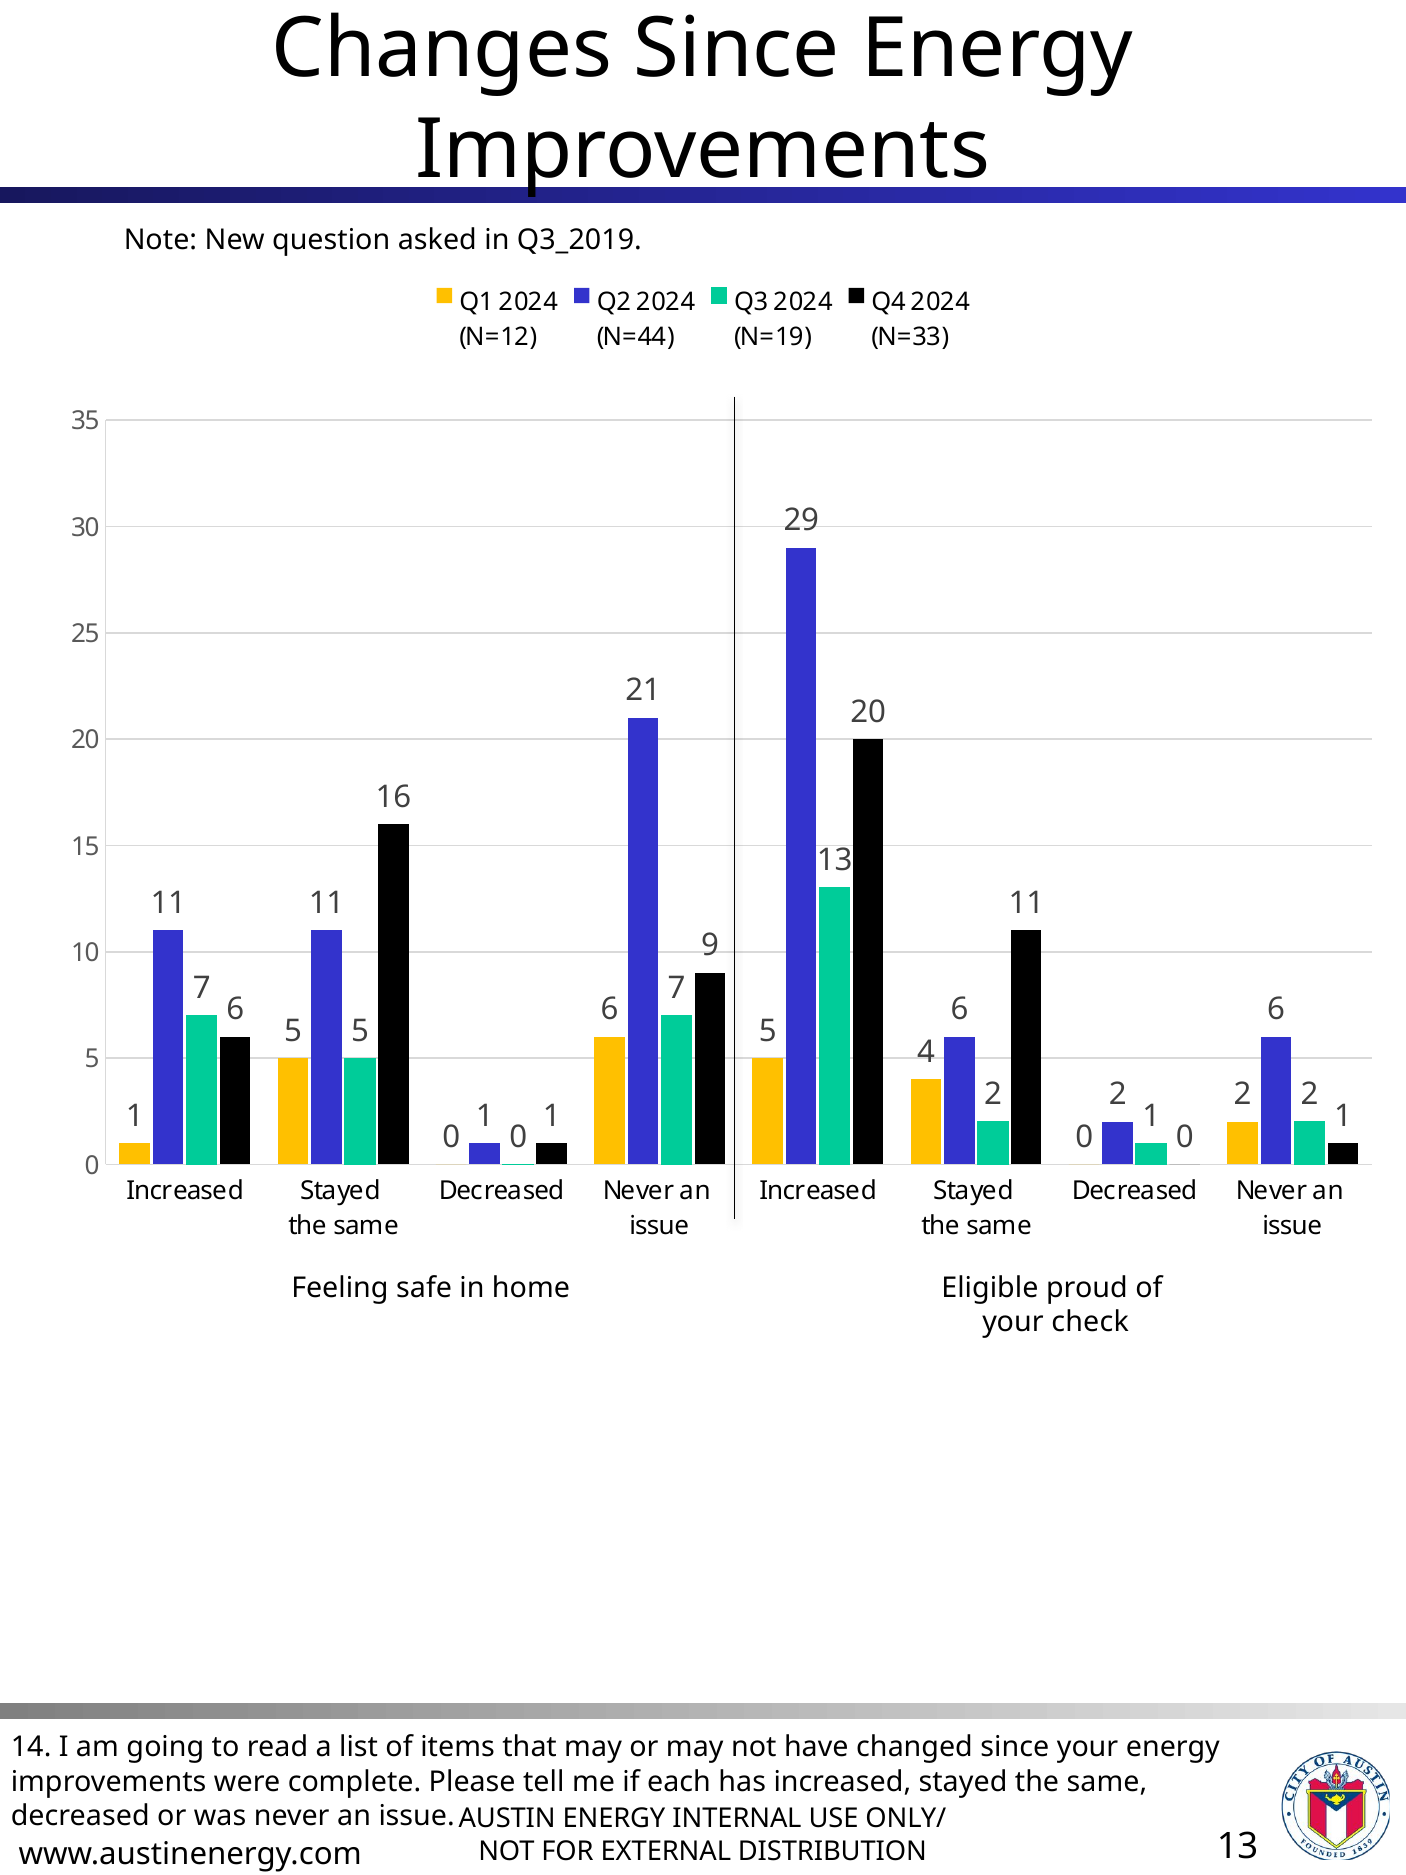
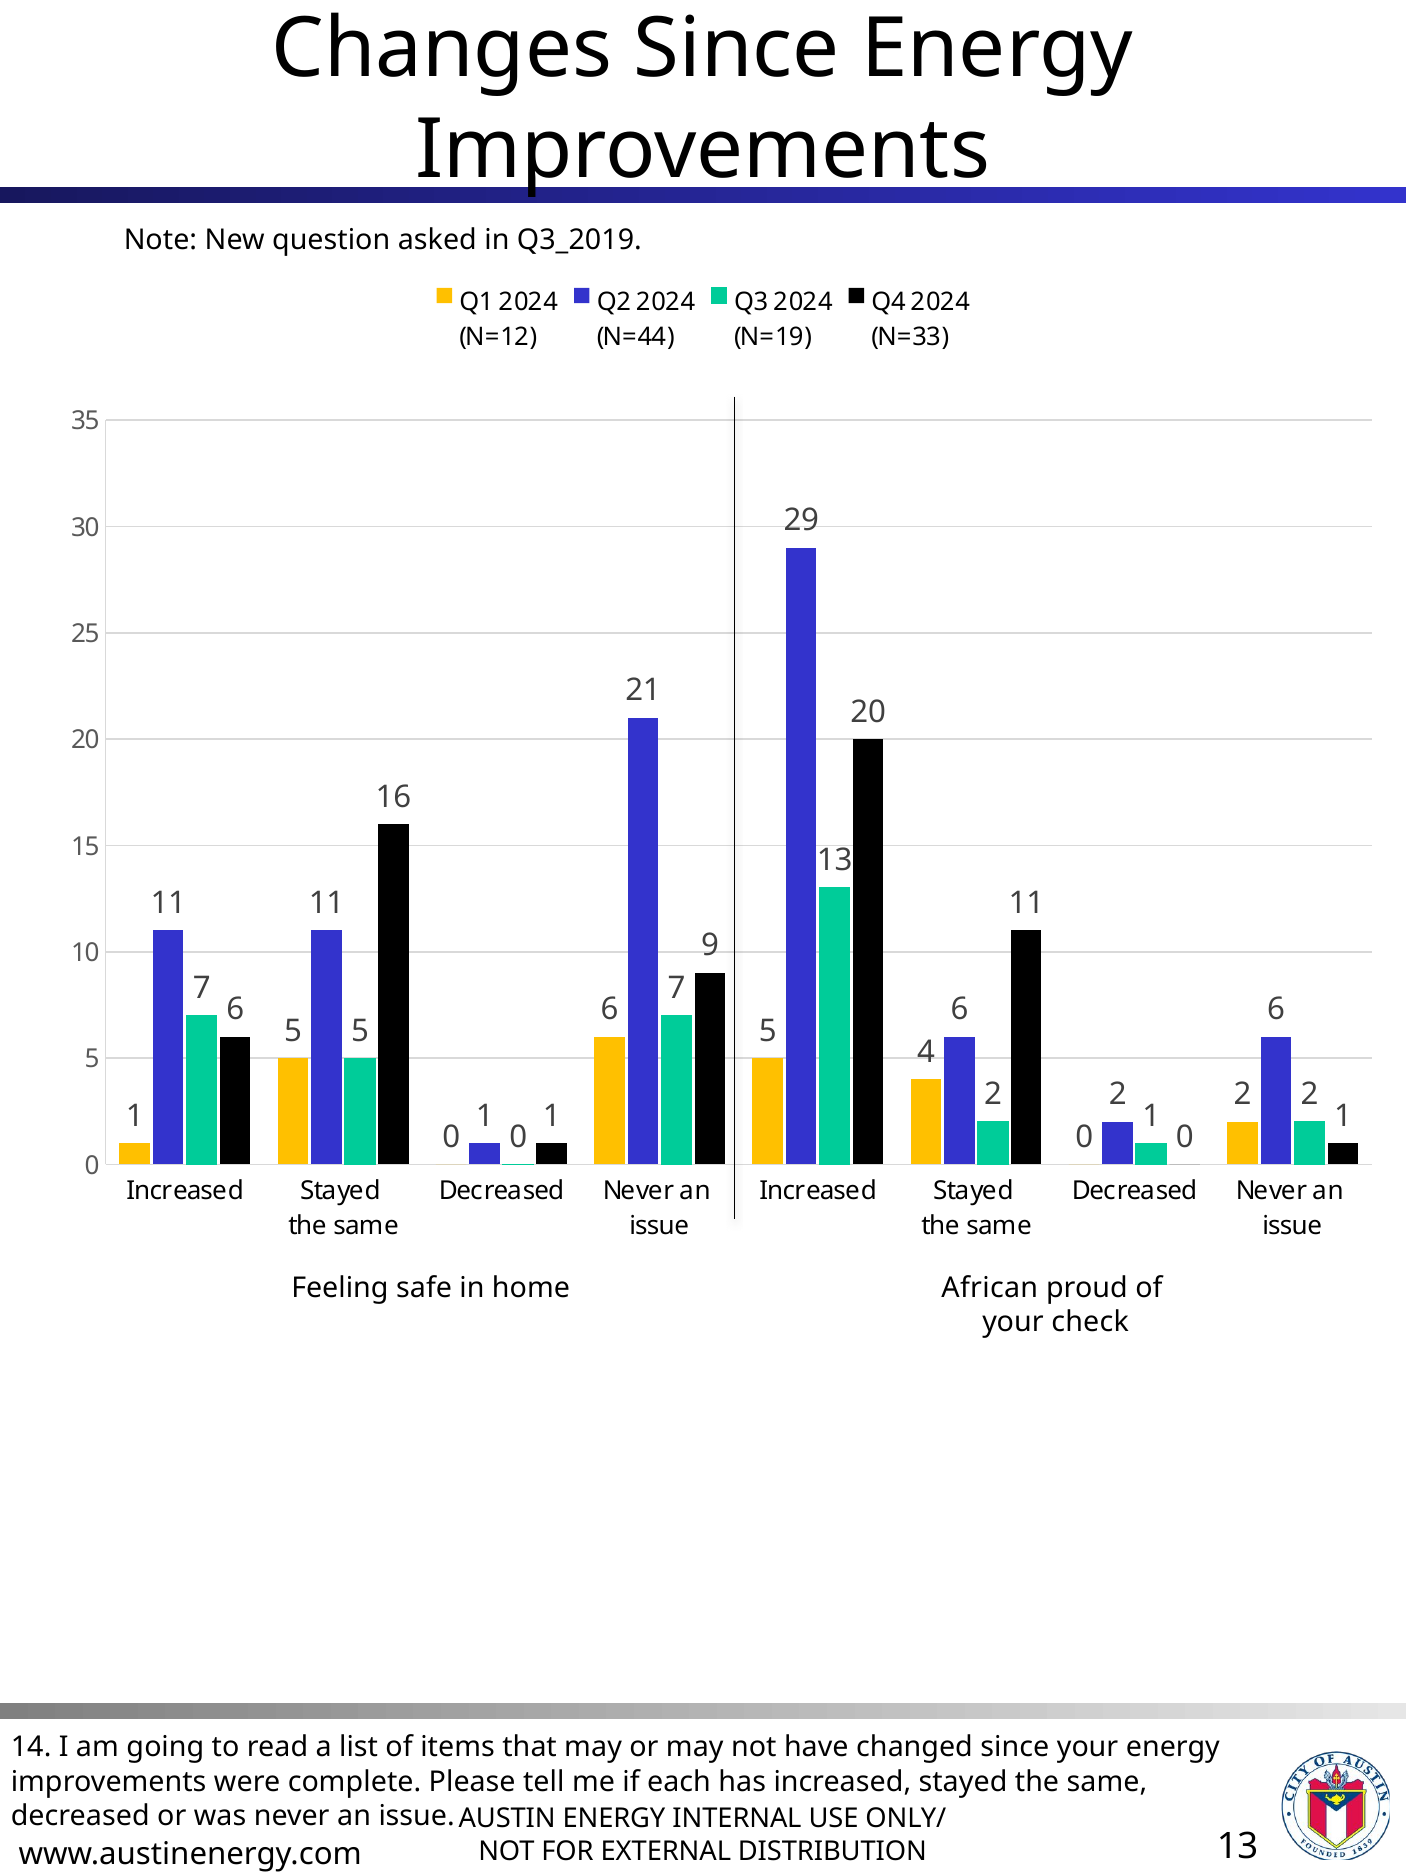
Eligible: Eligible -> African (990, 1288)
